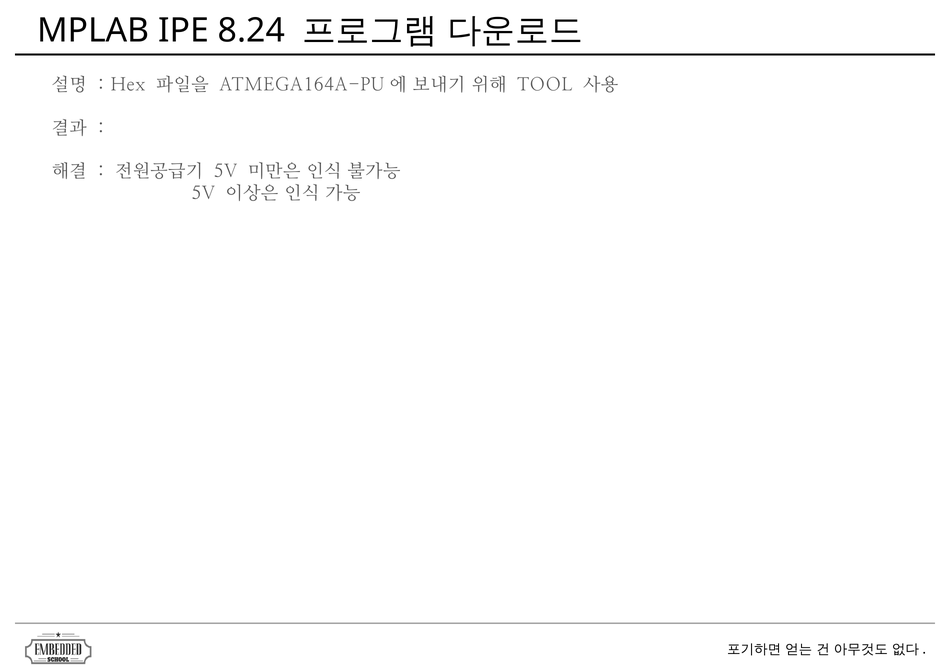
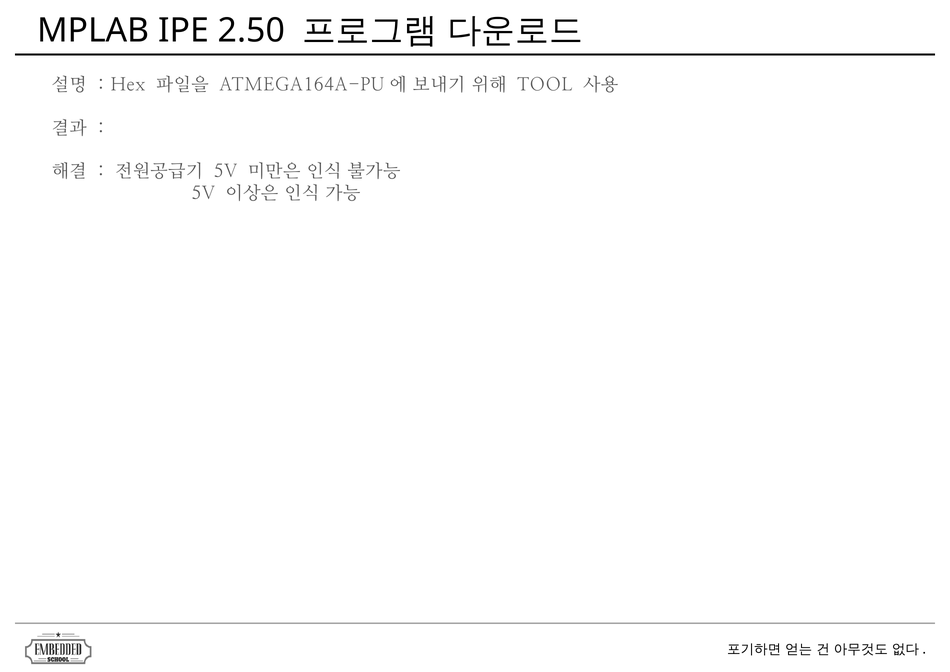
8.24: 8.24 -> 2.50 (251, 31)
